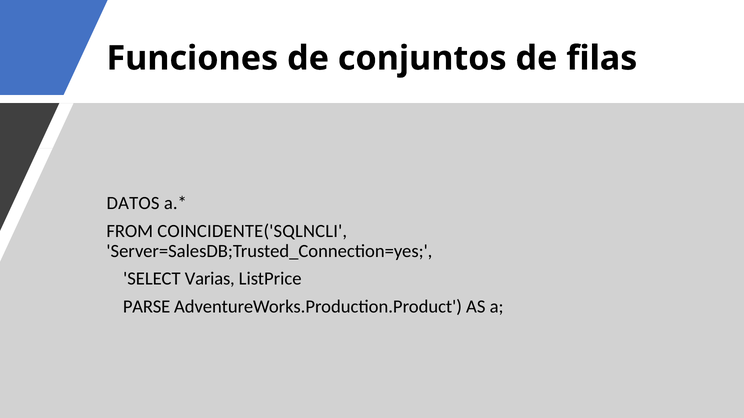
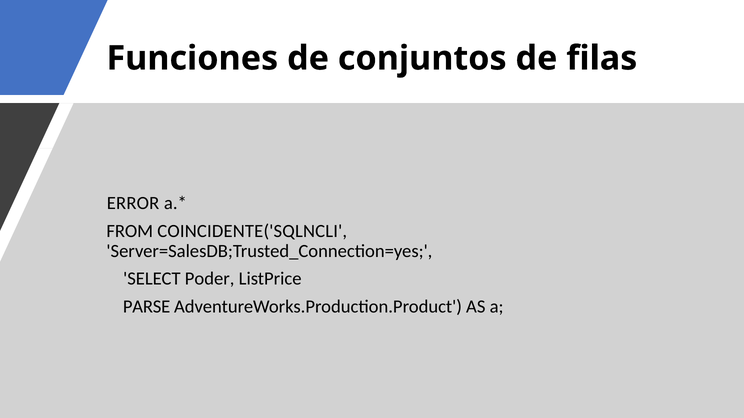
DATOS: DATOS -> ERROR (133, 203)
Varias: Varias -> Poder (210, 279)
